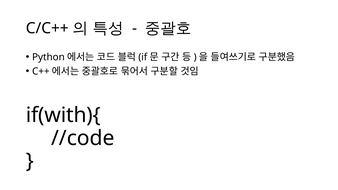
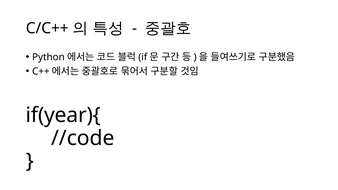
if(with){: if(with){ -> if(year){ (63, 115)
